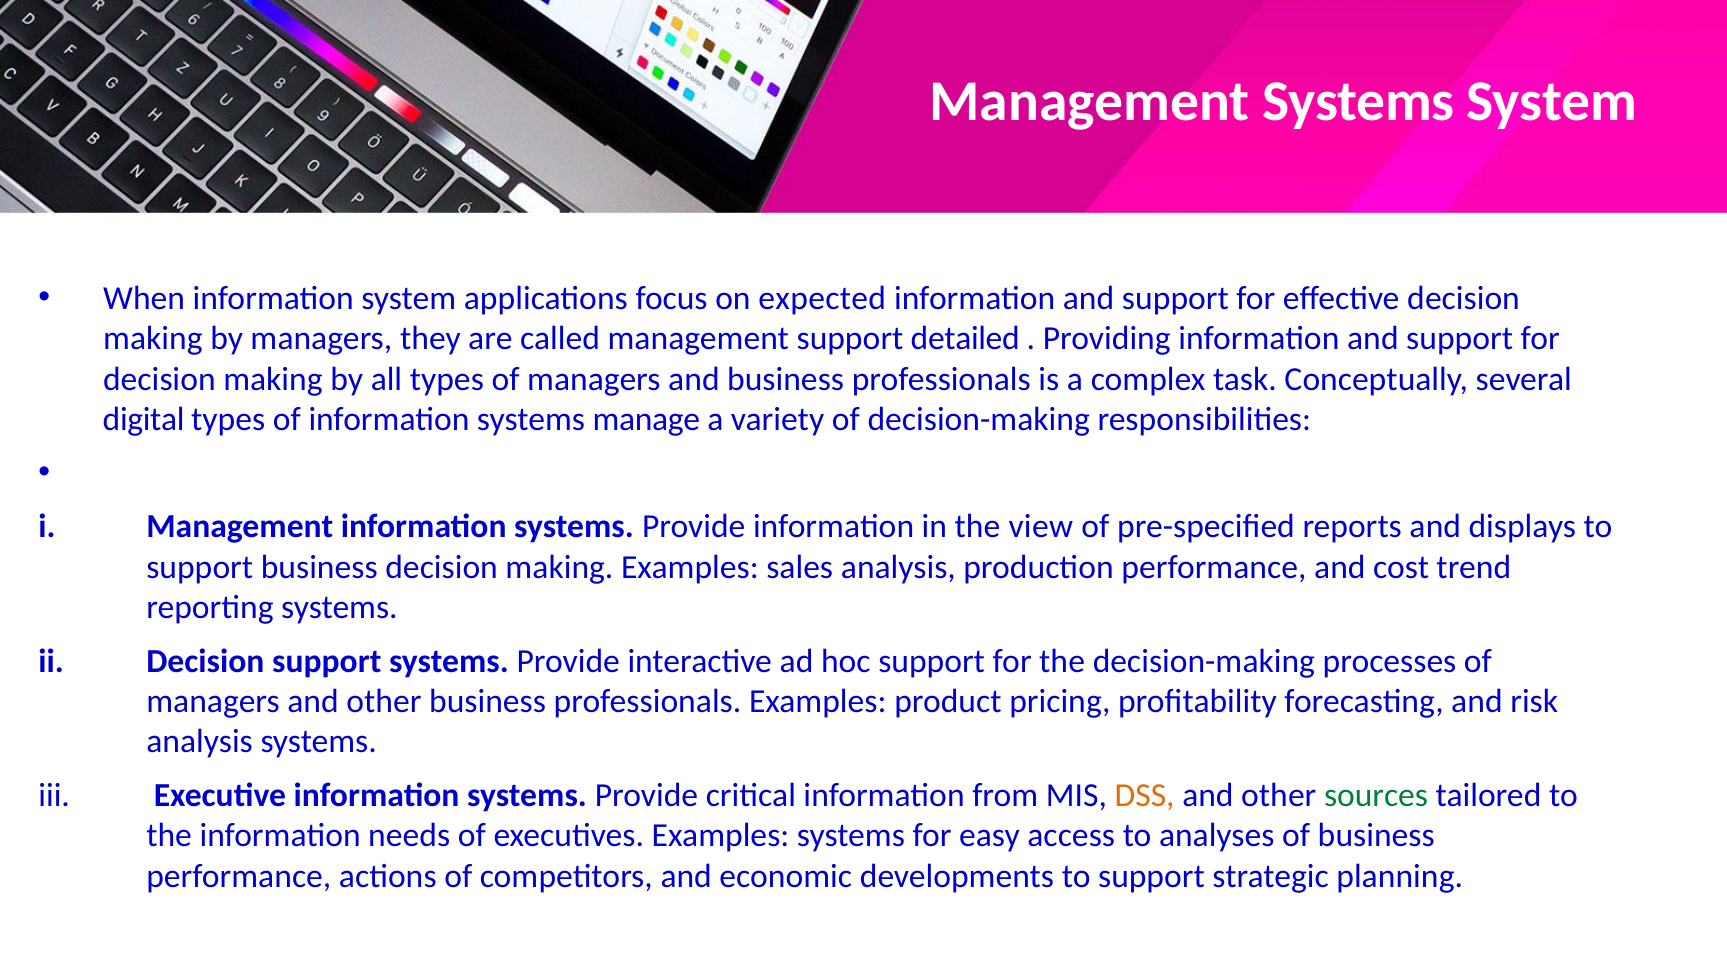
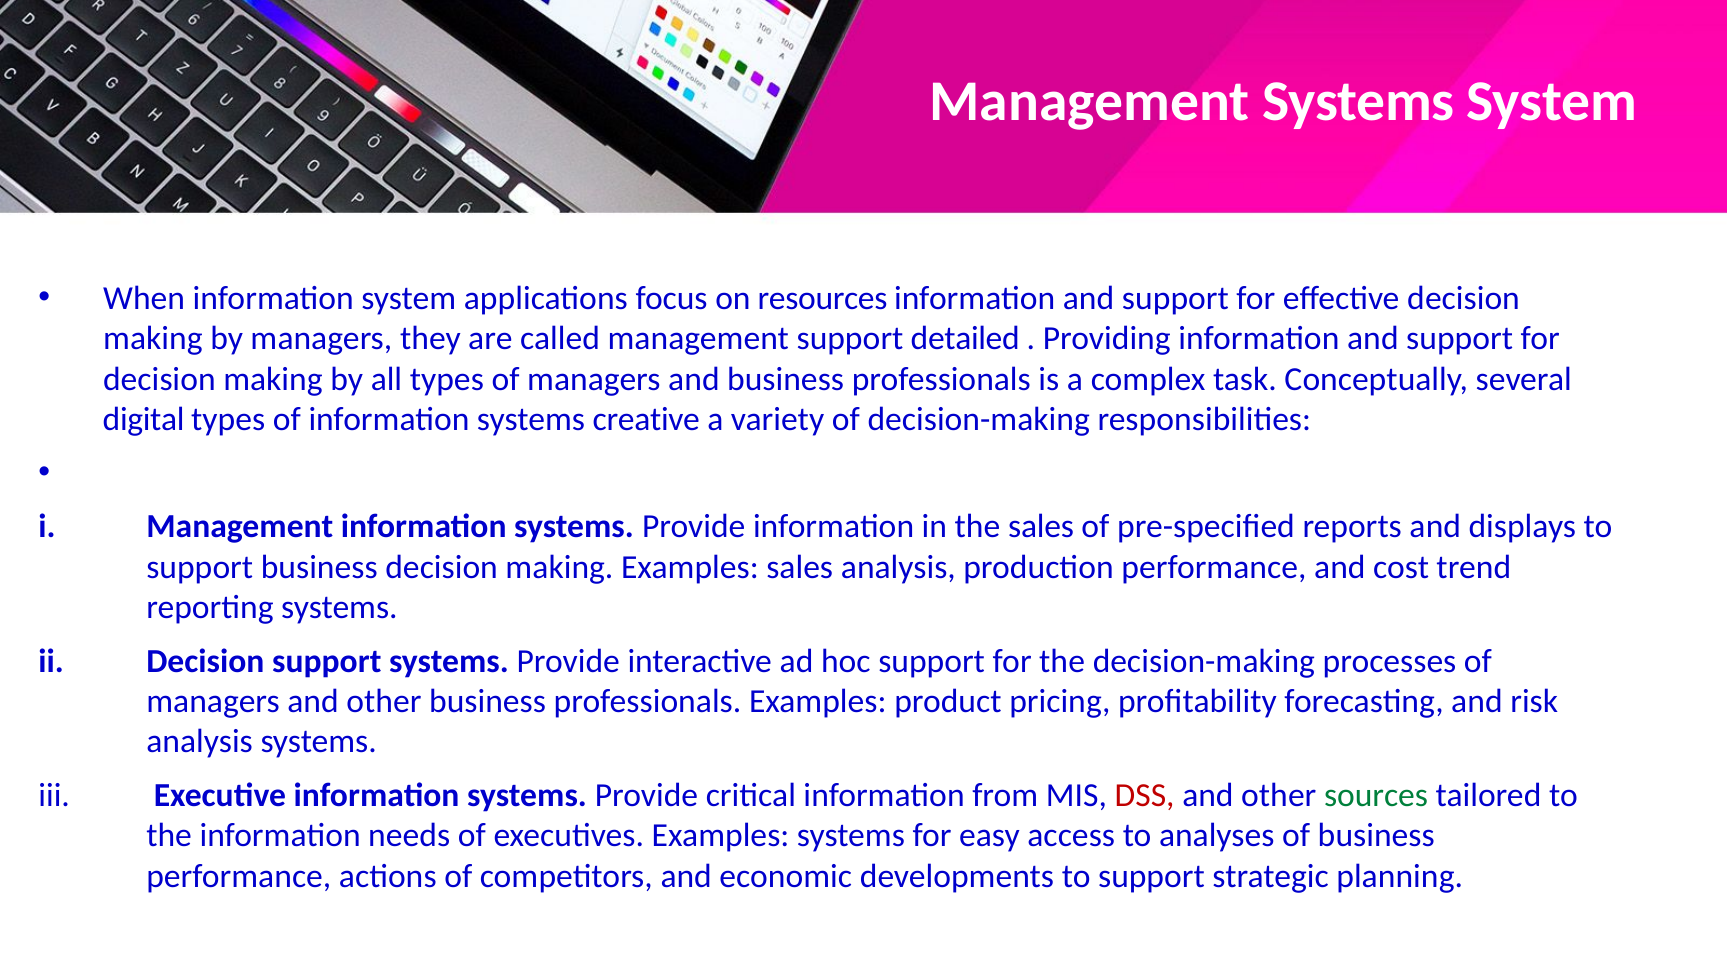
expected: expected -> resources (823, 299)
manage: manage -> creative (646, 420)
the view: view -> sales (1041, 527)
DSS colour: orange -> red (1145, 796)
